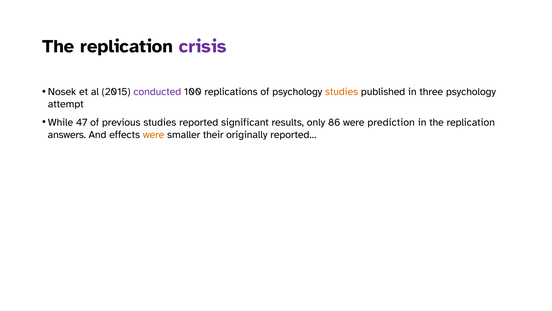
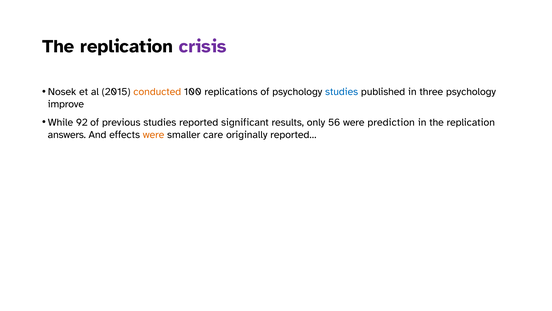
conducted colour: purple -> orange (157, 92)
studies colour: orange -> blue (342, 92)
attempt: attempt -> improve (66, 104)
47: 47 -> 92 (82, 122)
86: 86 -> 56 (334, 122)
their: their -> care (213, 135)
